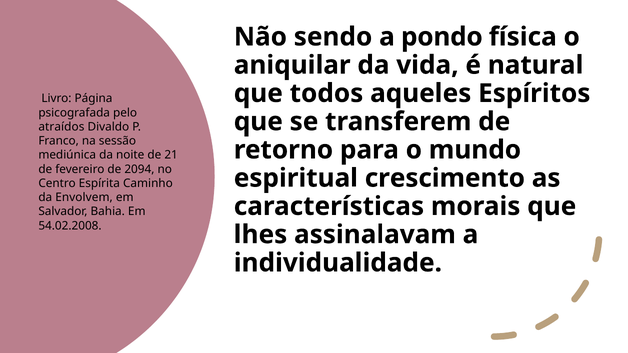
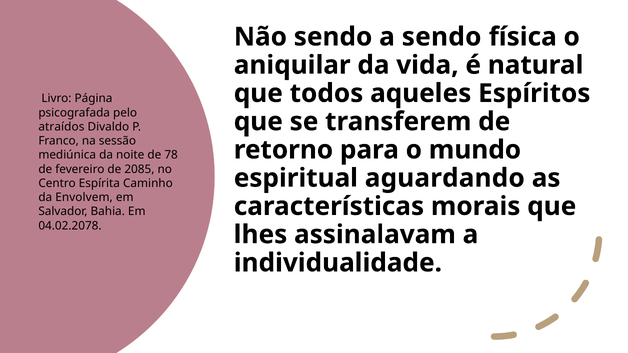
a pondo: pondo -> sendo (442, 37)
21: 21 -> 78 (171, 155)
2094: 2094 -> 2085 (139, 169)
crescimento: crescimento -> aguardando (445, 178)
54.02.2008: 54.02.2008 -> 04.02.2078 (70, 226)
